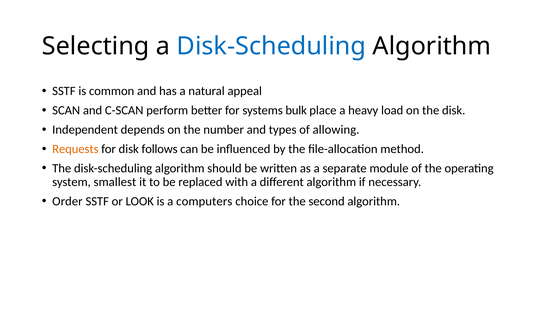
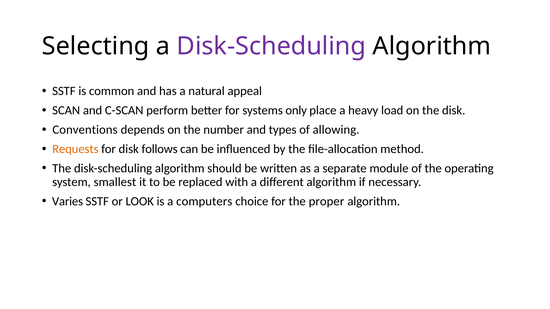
Disk-Scheduling colour: blue -> purple (271, 46)
bulk: bulk -> only (296, 110)
Independent: Independent -> Conventions (85, 130)
Order: Order -> Varies (68, 201)
second: second -> proper (326, 201)
